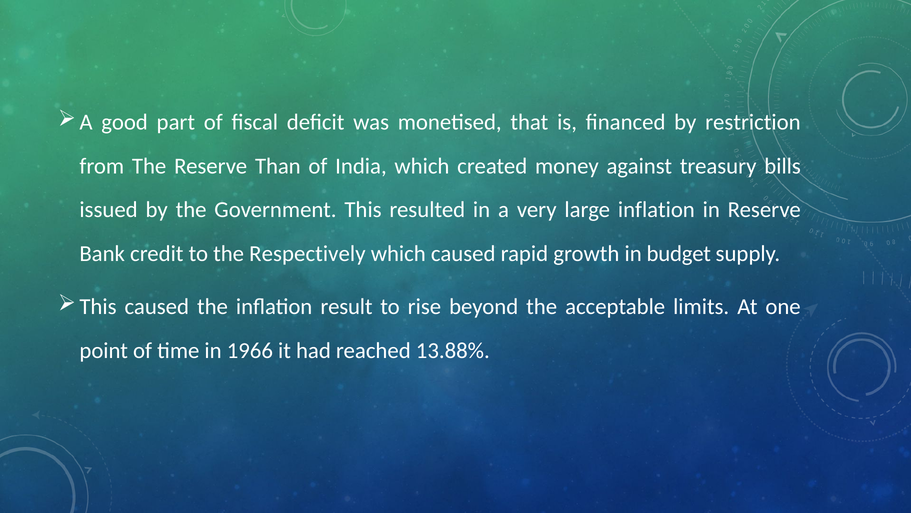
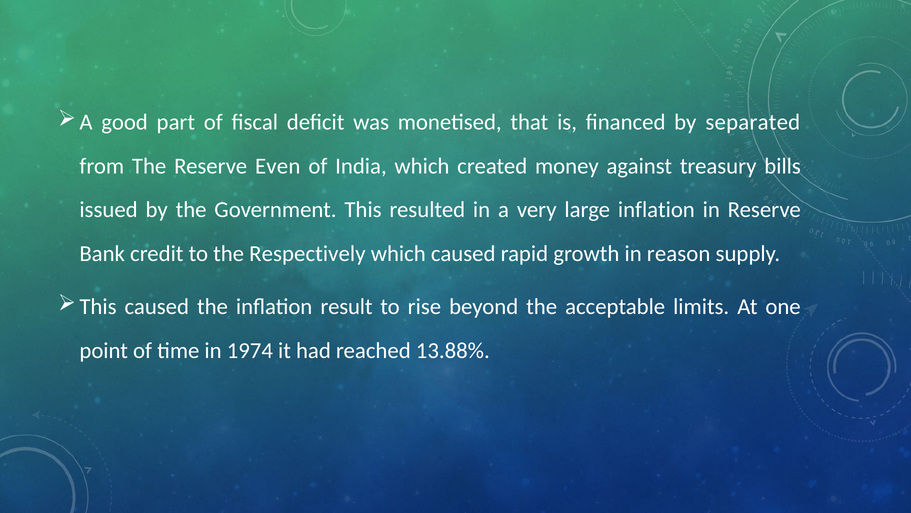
restriction: restriction -> separated (753, 122)
Than: Than -> Even (278, 166)
budget: budget -> reason (679, 253)
1966: 1966 -> 1974 (250, 350)
